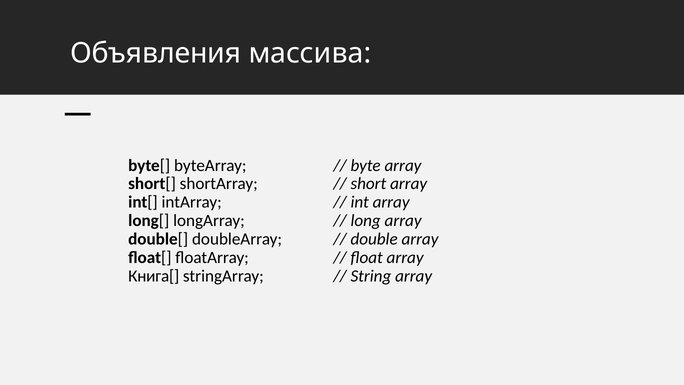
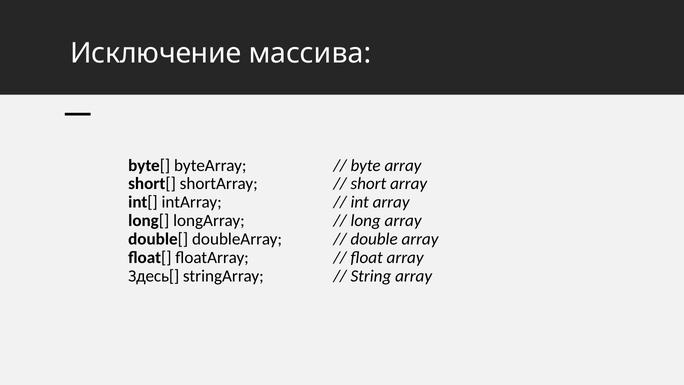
Объявления: Объявления -> Исключение (156, 54)
Книга[: Книга[ -> Здесь[ (154, 276)
